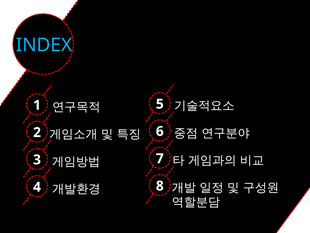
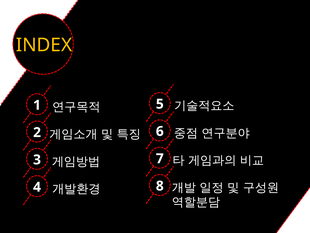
INDEX colour: light blue -> yellow (44, 45)
